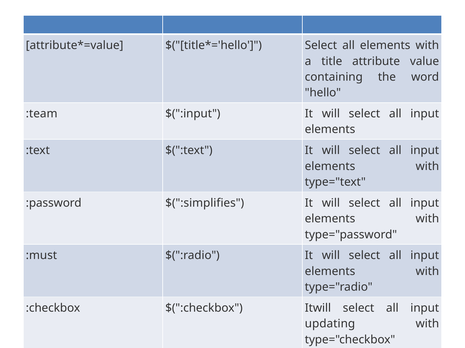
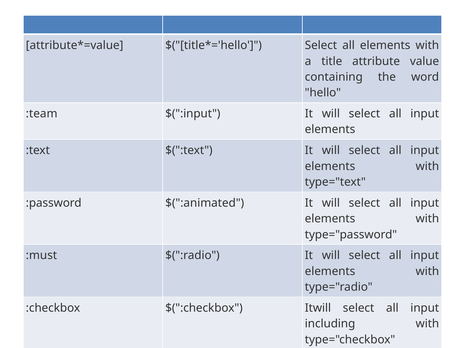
$(":simplifies: $(":simplifies -> $(":animated (205, 203)
updating: updating -> including (330, 324)
